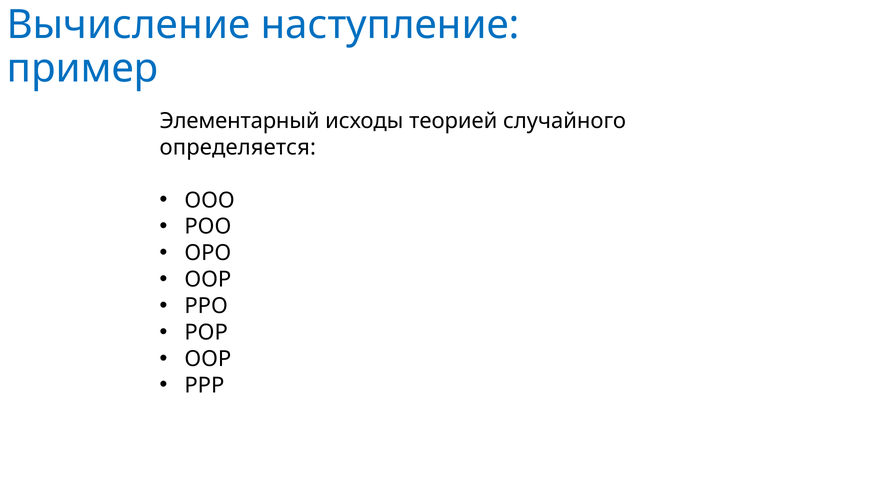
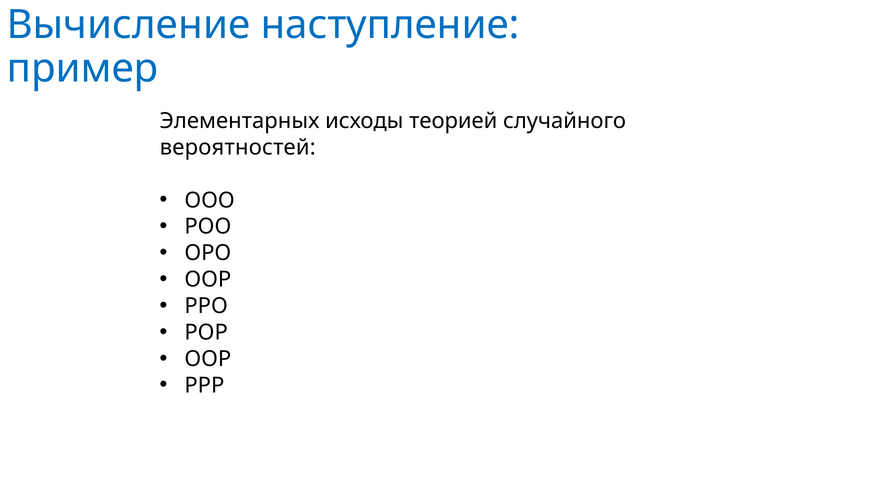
Элементарный: Элементарный -> Элементарных (240, 121)
определяется: определяется -> вероятностей (238, 147)
